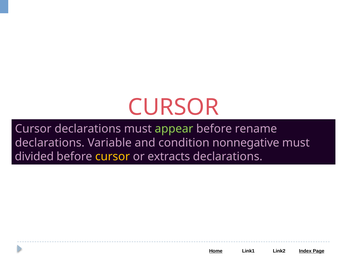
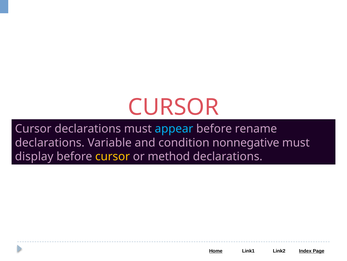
appear colour: light green -> light blue (174, 128)
divided: divided -> display (34, 156)
extracts: extracts -> method (169, 156)
